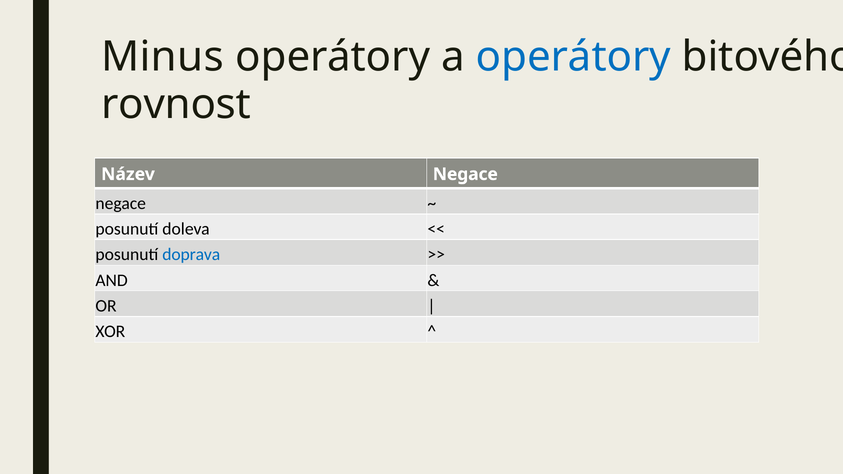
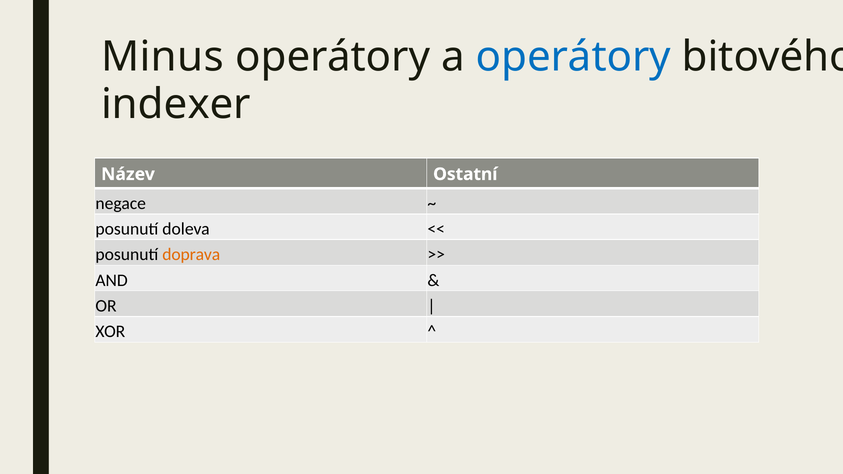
rovnost: rovnost -> indexer (176, 104)
Název Negace: Negace -> Ostatní (465, 174)
doprava colour: blue -> orange (191, 255)
